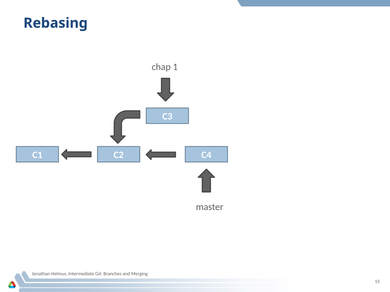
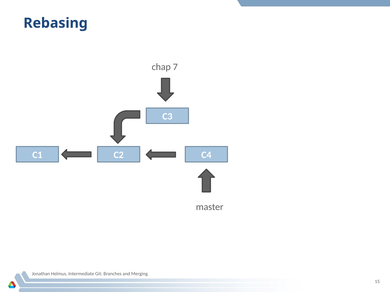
1: 1 -> 7 (175, 67)
